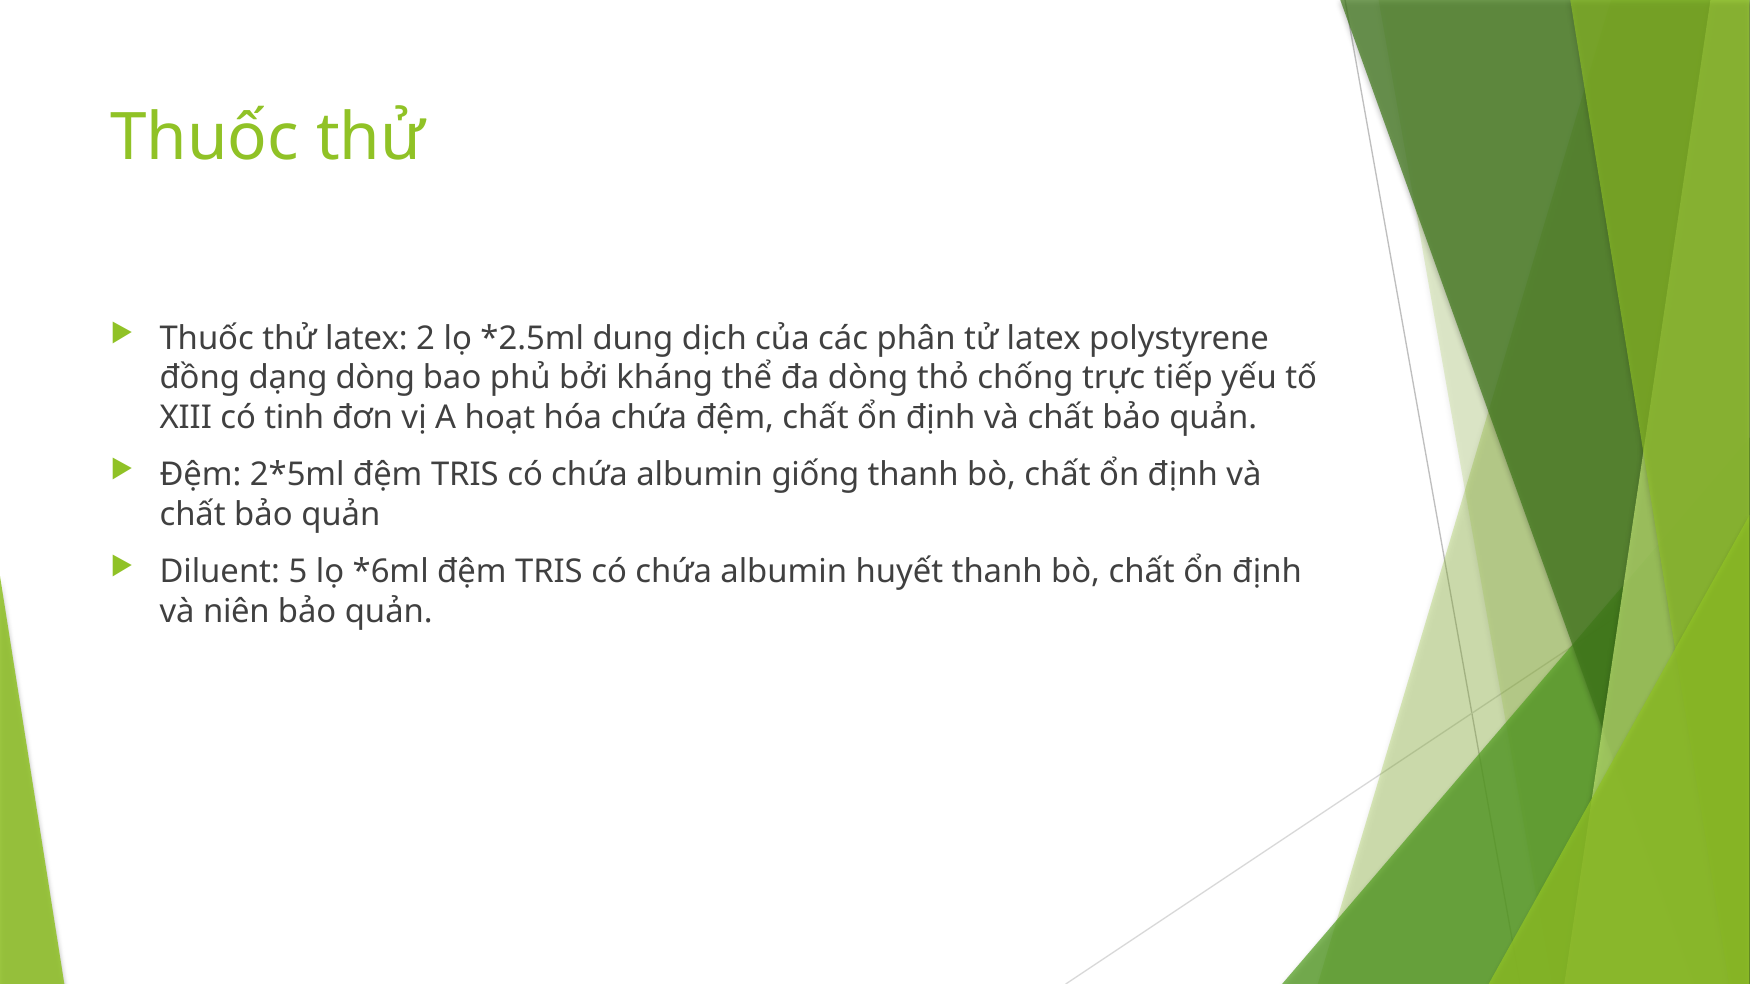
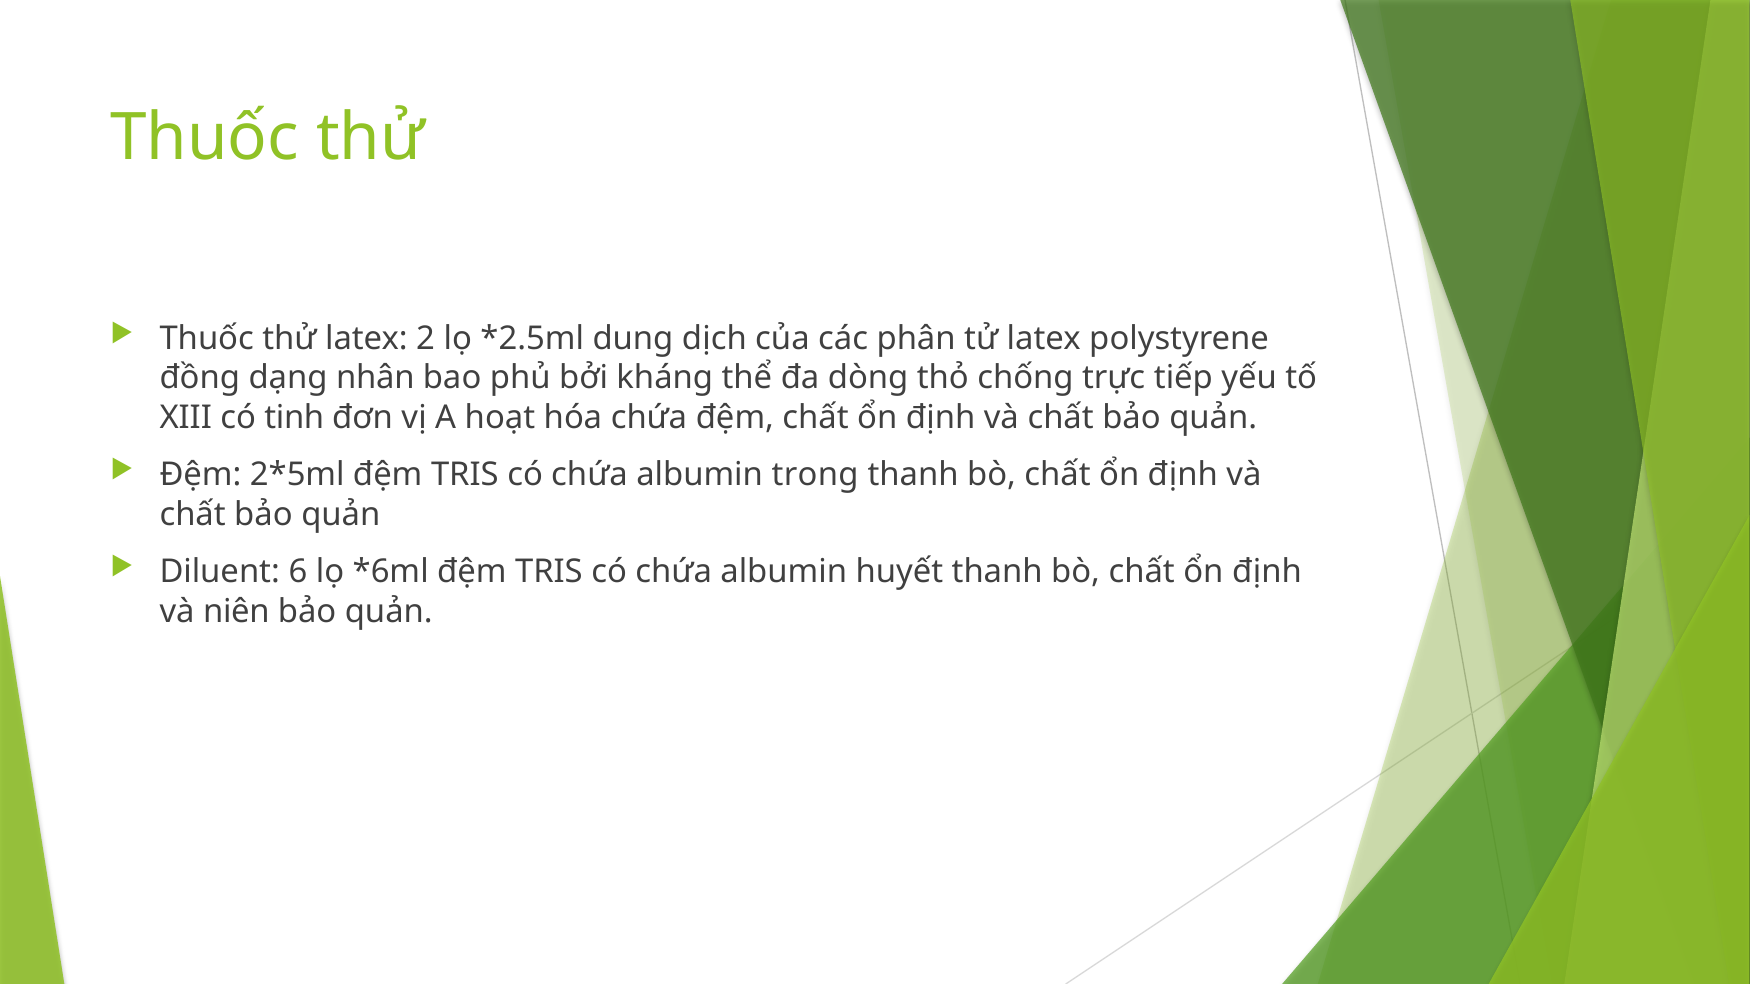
dạng dòng: dòng -> nhân (375, 378)
giống: giống -> trọng (815, 475)
5: 5 -> 6 (298, 572)
